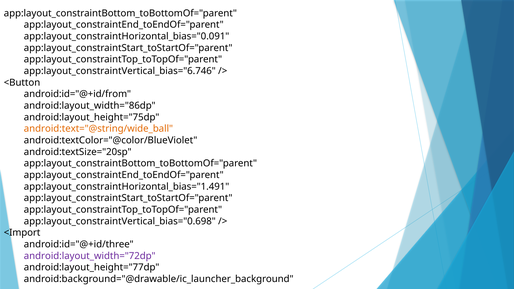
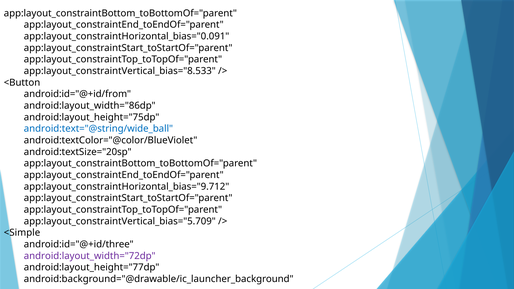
app:layout_constraintVertical_bias="6.746: app:layout_constraintVertical_bias="6.746 -> app:layout_constraintVertical_bias="8.533 (120, 71)
android:text="@string/wide_ball colour: orange -> blue (98, 129)
app:layout_constraintHorizontal_bias="1.491: app:layout_constraintHorizontal_bias="1.491 -> app:layout_constraintHorizontal_bias="9.712 (127, 187)
app:layout_constraintVertical_bias="0.698: app:layout_constraintVertical_bias="0.698 -> app:layout_constraintVertical_bias="5.709 (120, 221)
<Import: <Import -> <Simple (22, 233)
